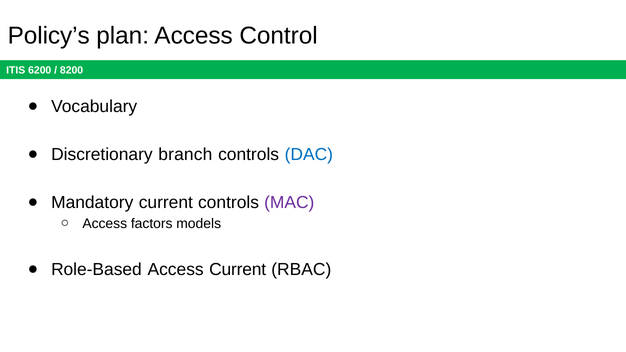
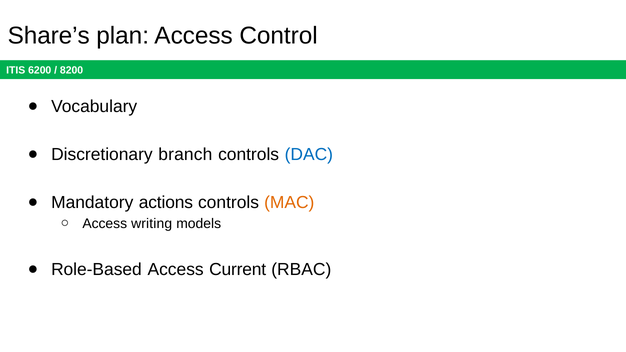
Policy’s: Policy’s -> Share’s (49, 36)
Mandatory current: current -> actions (166, 203)
MAC colour: purple -> orange (289, 203)
factors: factors -> writing (152, 224)
